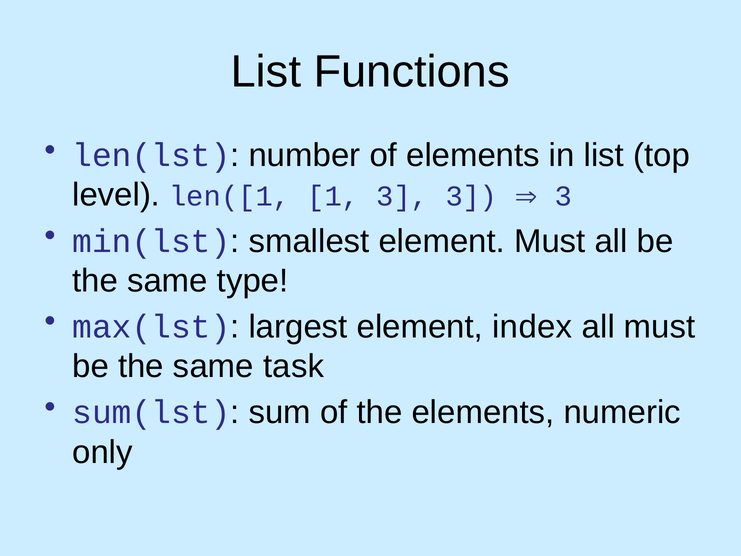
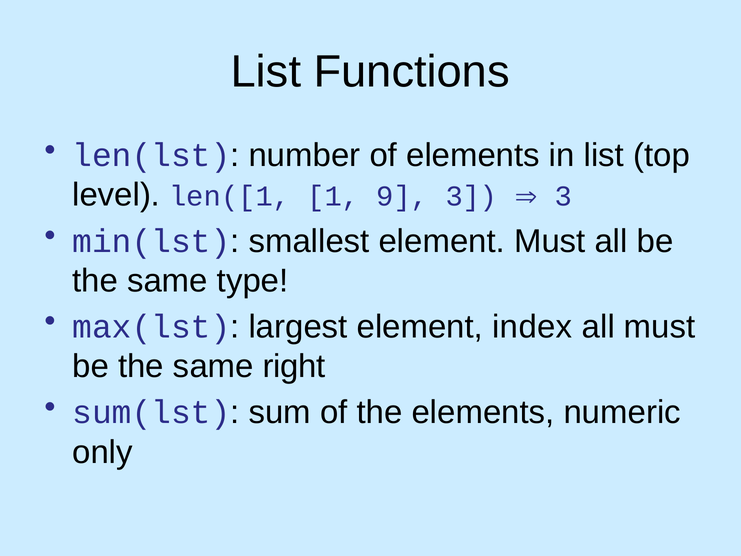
1 3: 3 -> 9 (402, 196)
task: task -> right (294, 366)
